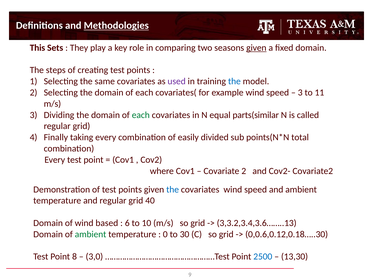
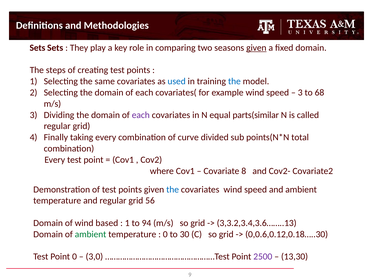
Methodologies underline: present -> none (116, 25)
This: This -> Sets (37, 48)
used colour: purple -> blue (177, 81)
11: 11 -> 68 (319, 92)
each colour: green -> purple (141, 115)
easily: easily -> curve (188, 137)
Covariate 2: 2 -> 8 (244, 171)
40: 40 -> 56 (150, 200)
6: 6 -> 1 (127, 223)
10: 10 -> 94 (146, 223)
Point 8: 8 -> 0 (74, 256)
2500 colour: blue -> purple (263, 256)
